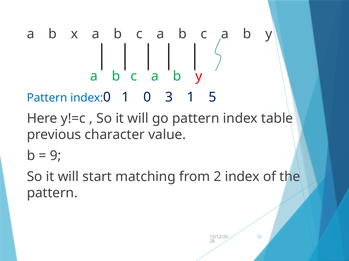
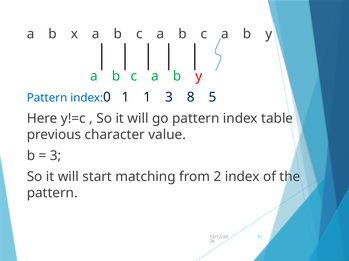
1 0: 0 -> 1 (147, 98)
3 1: 1 -> 8 (191, 98)
9: 9 -> 3 (56, 156)
